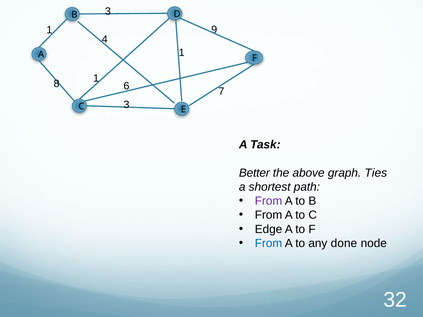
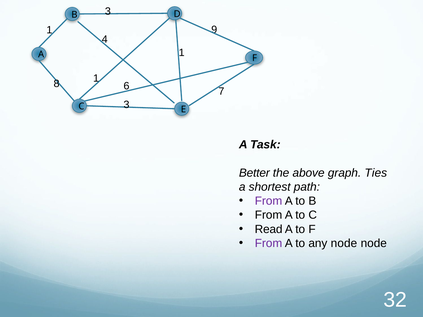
Edge: Edge -> Read (269, 229)
From colour: blue -> purple (269, 243)
any done: done -> node (344, 243)
